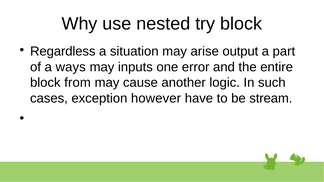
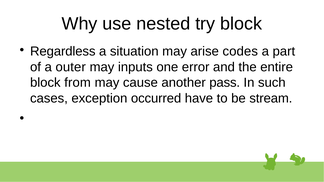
output: output -> codes (240, 51)
ways: ways -> outer (71, 67)
logic: logic -> pass (225, 83)
however: however -> occurred (156, 98)
